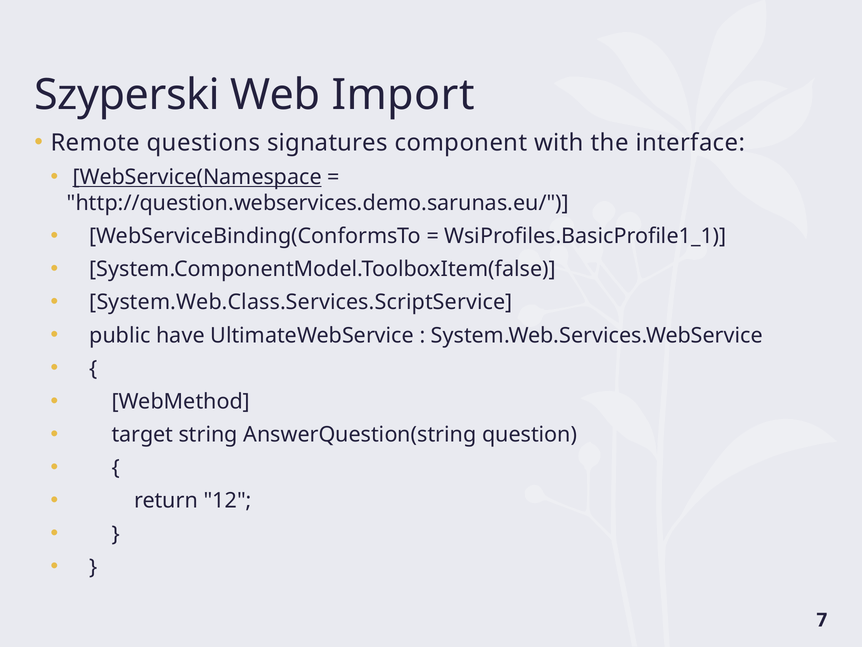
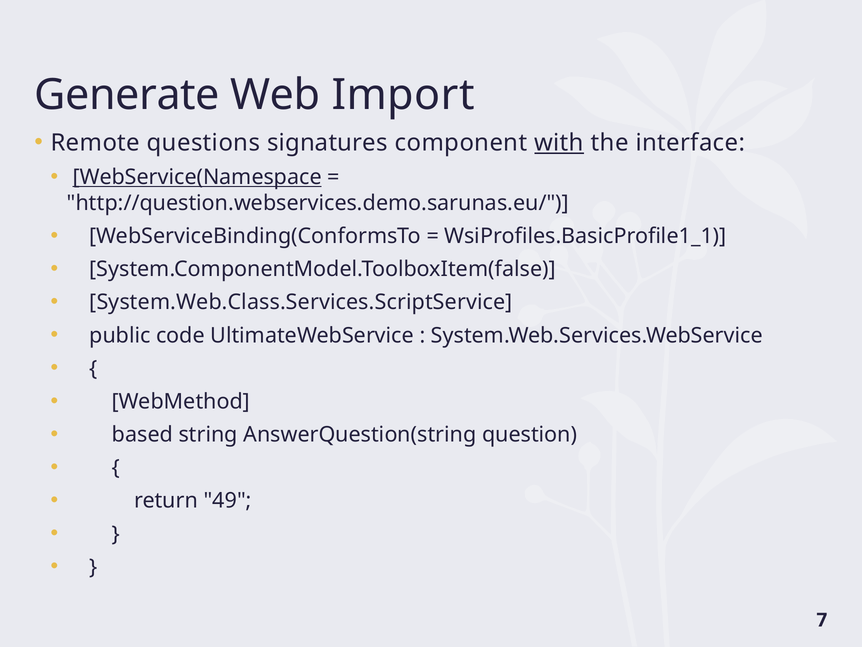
Szyperski: Szyperski -> Generate (127, 95)
with underline: none -> present (559, 143)
have: have -> code (180, 335)
target: target -> based (142, 434)
12: 12 -> 49 (228, 500)
